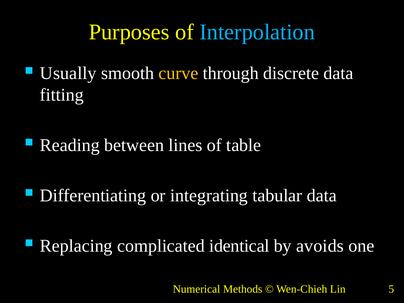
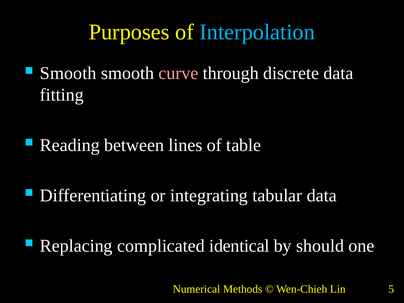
Usually: Usually -> Smooth (68, 73)
curve colour: yellow -> pink (179, 73)
avoids: avoids -> should (320, 246)
